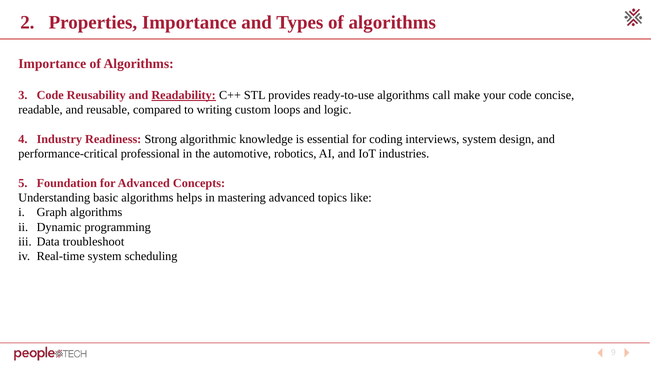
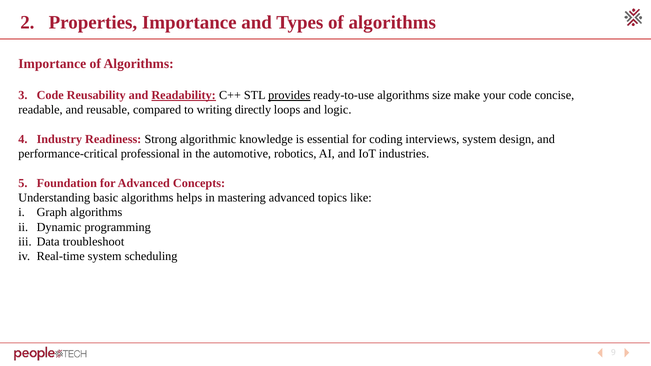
provides underline: none -> present (289, 95)
call: call -> size (442, 95)
custom: custom -> directly (253, 110)
